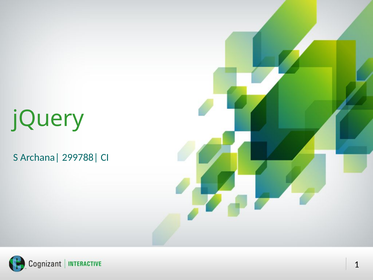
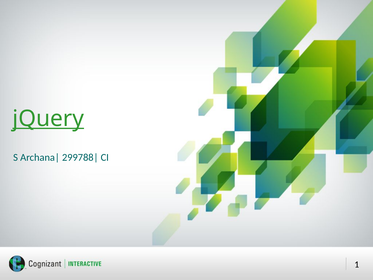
jQuery underline: none -> present (48, 118)
